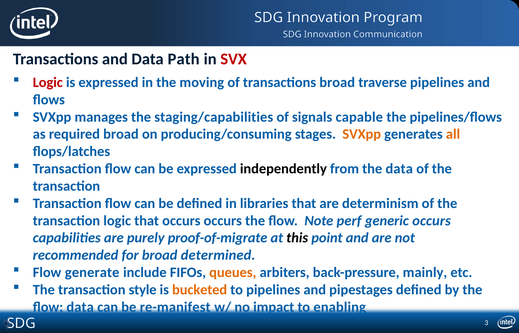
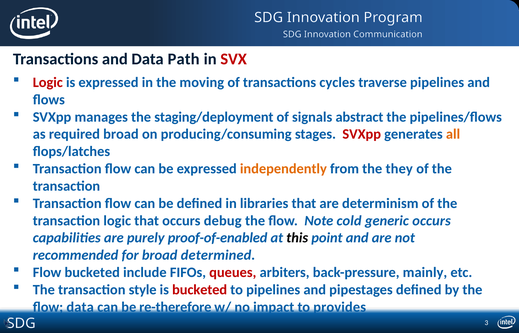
transactions broad: broad -> cycles (337, 83)
staging/capabilities: staging/capabilities -> staging/deployment (214, 117)
capable: capable -> abstract (359, 117)
SVXpp colour: orange -> red (362, 134)
independently colour: black -> orange (283, 169)
the data: data -> they (399, 169)
occurs occurs: occurs -> debug (223, 221)
perf: perf -> cold (349, 221)
proof-of-migrate: proof-of-migrate -> proof-of-enabled (218, 238)
Flow generate: generate -> bucketed (92, 273)
queues colour: orange -> red (233, 273)
bucketed colour: orange -> red (200, 290)
re-manifest: re-manifest -> re-therefore (175, 308)
enabling: enabling -> provides (340, 308)
